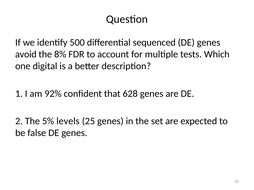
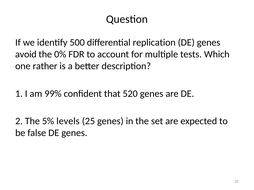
sequenced: sequenced -> replication (154, 43)
8%: 8% -> 0% (60, 54)
digital: digital -> rather (45, 66)
92%: 92% -> 99% (53, 94)
628: 628 -> 520 (130, 94)
